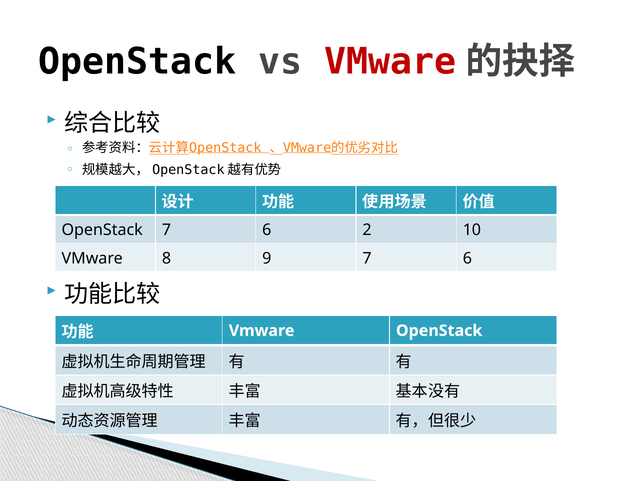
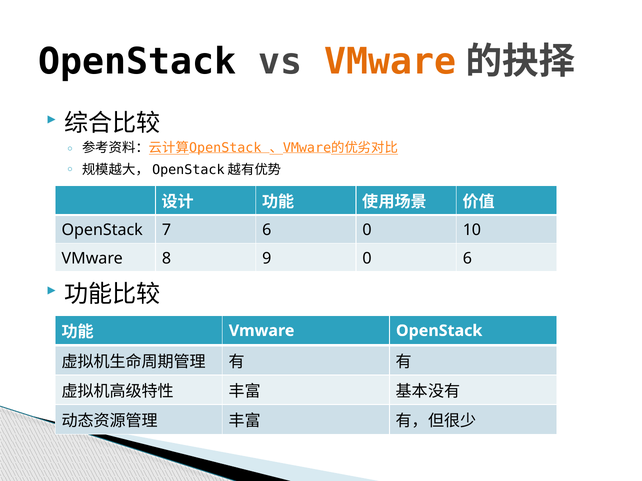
VMware colour: red -> orange (390, 62)
6 2: 2 -> 0 (367, 230)
9 7: 7 -> 0 (367, 259)
